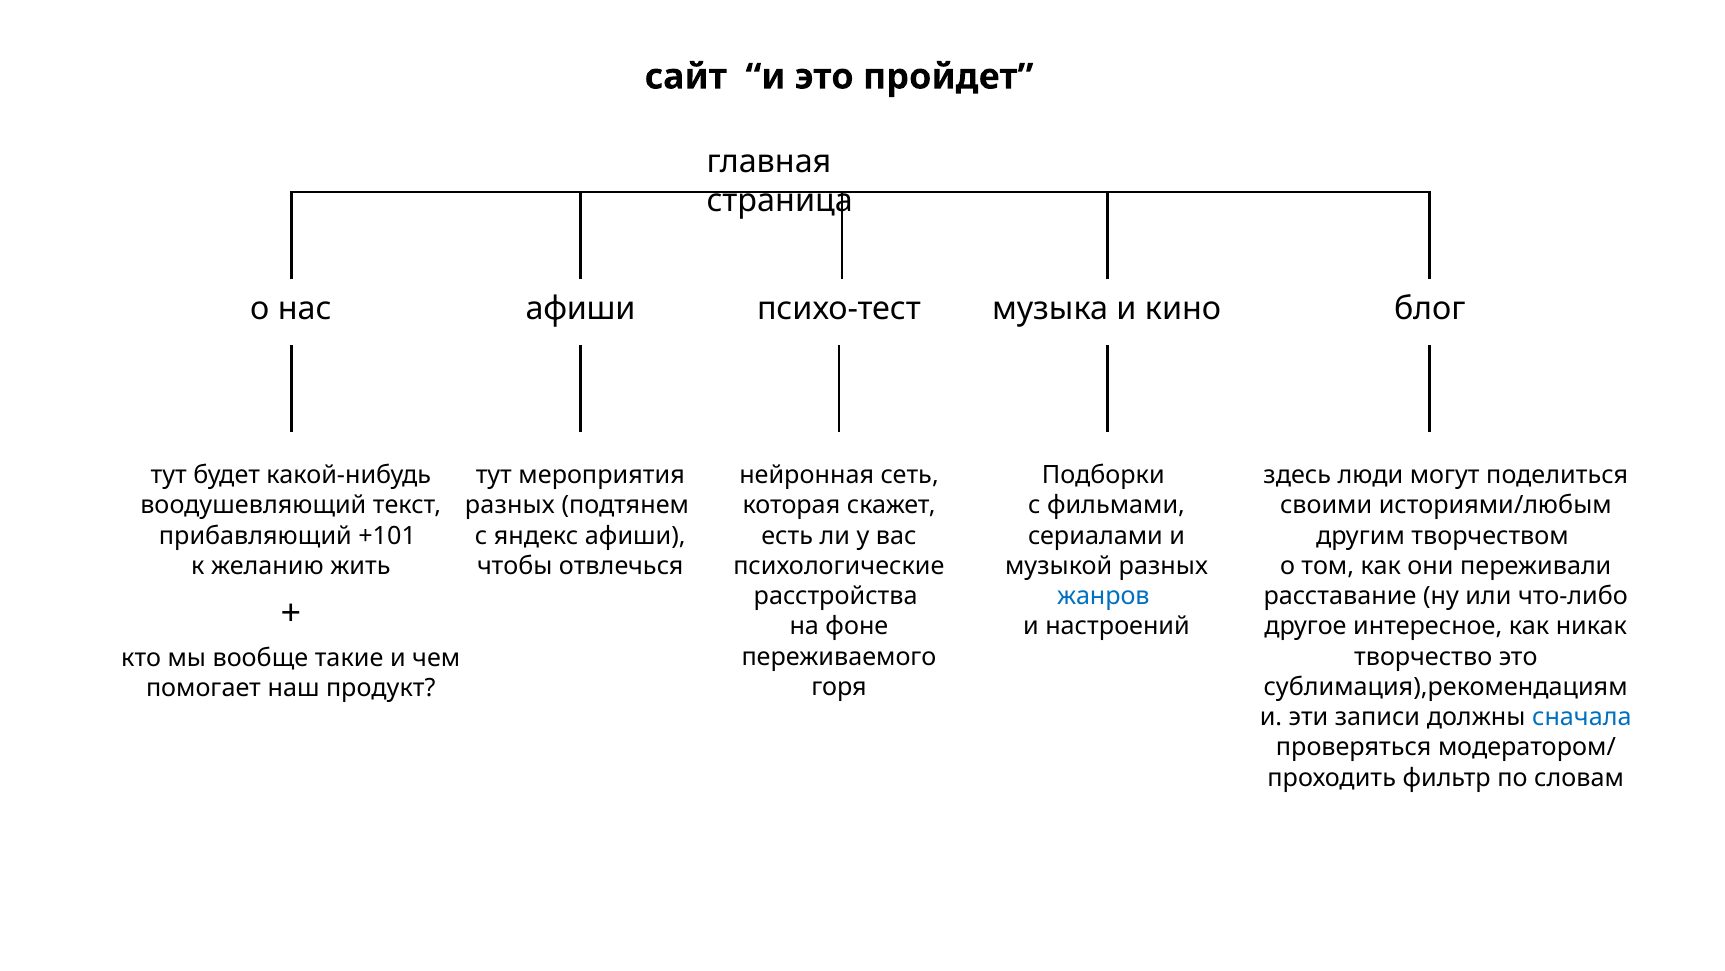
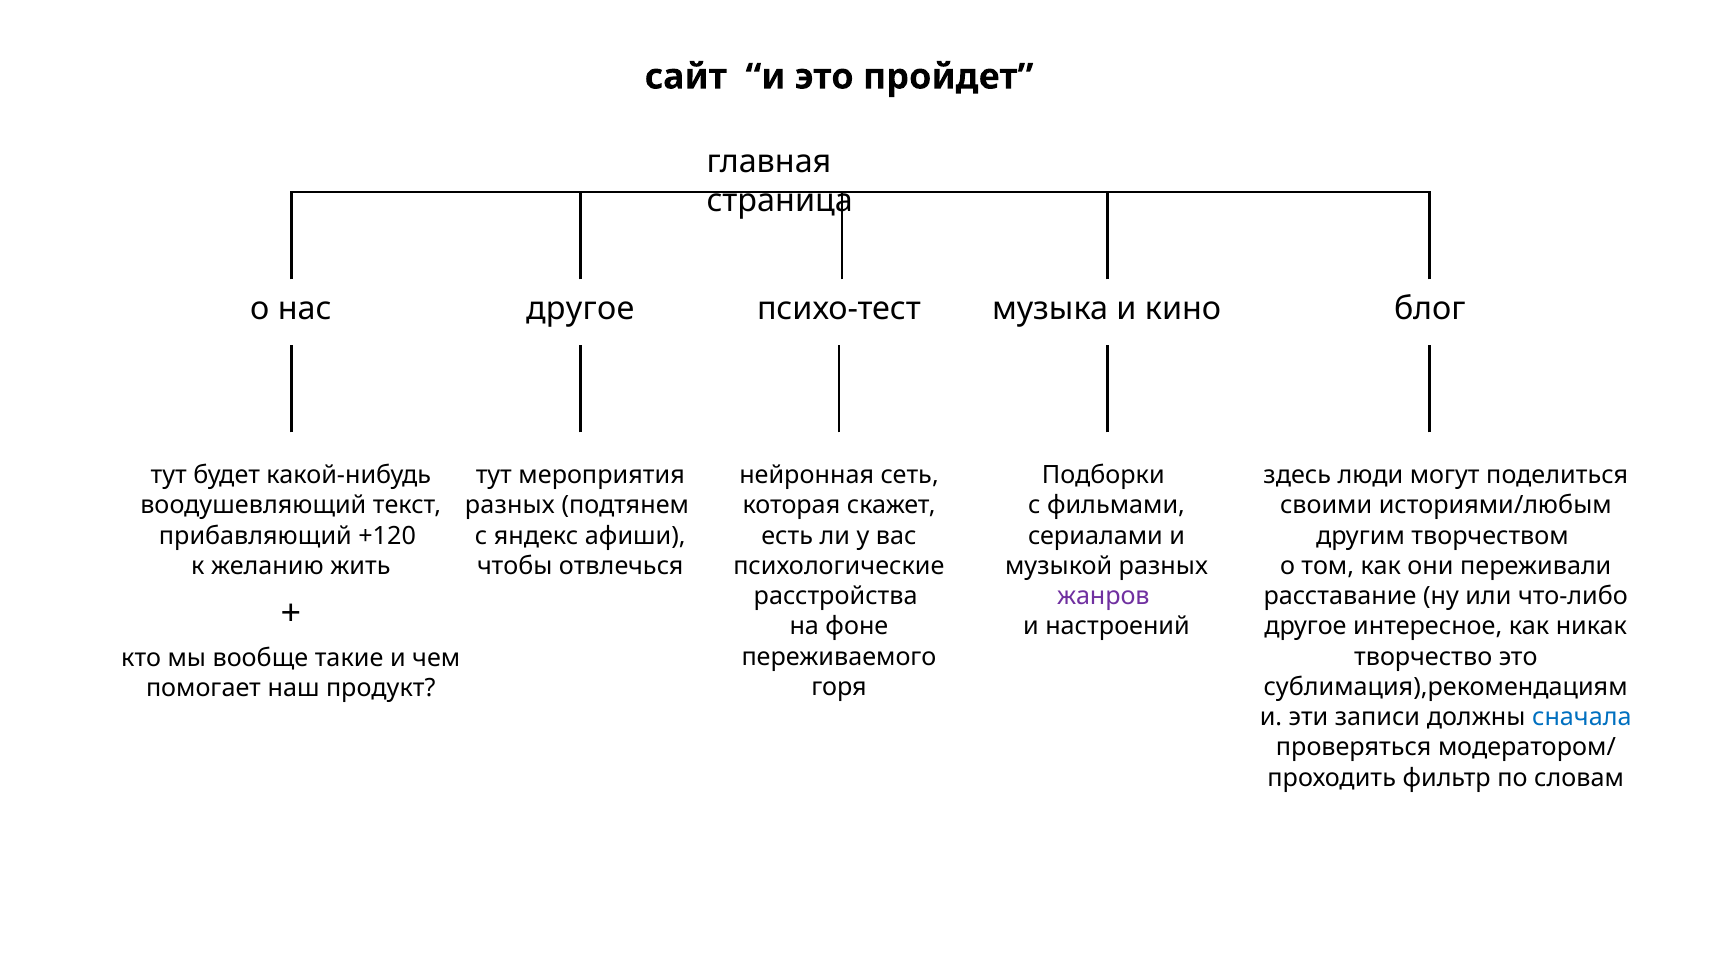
афиши: афиши -> другое (580, 309)
+101: +101 -> +120 (387, 535)
жанров colour: blue -> purple (1103, 596)
